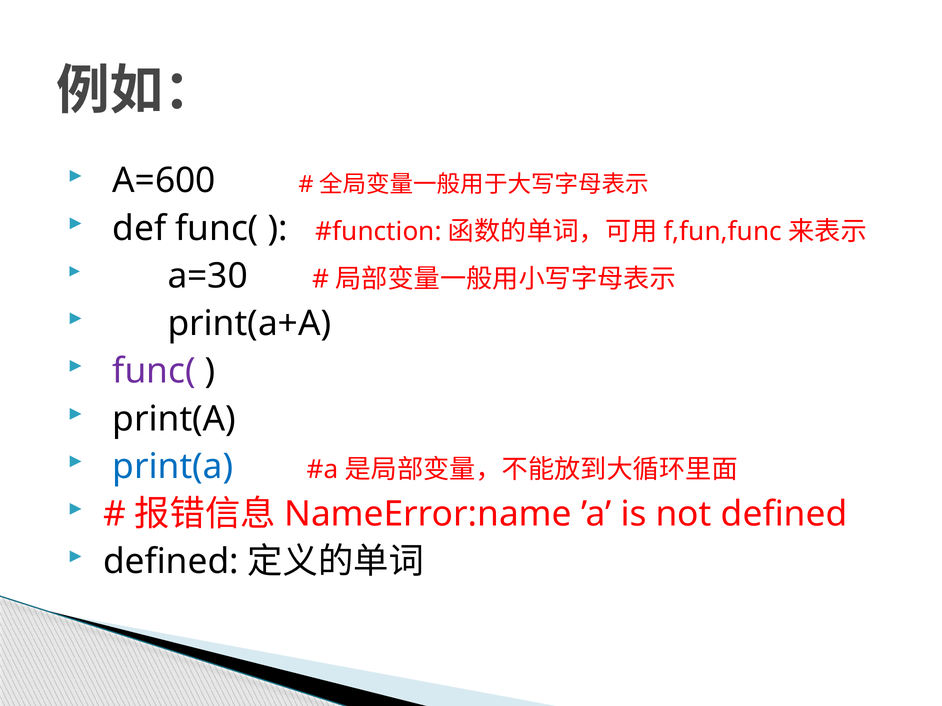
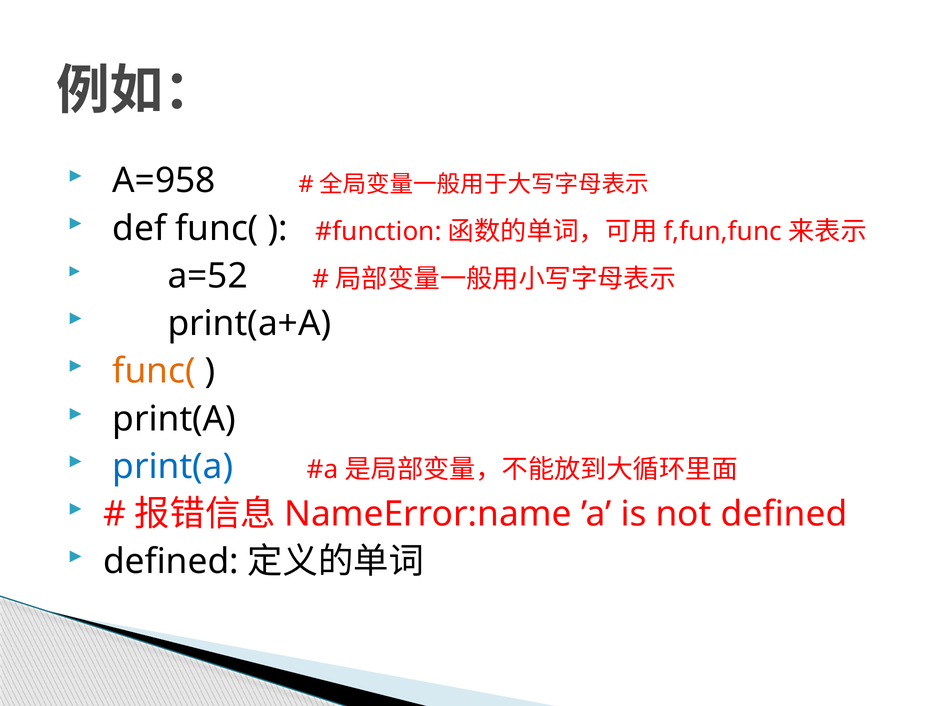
A=600: A=600 -> A=958 (164, 181)
a=30: a=30 -> a=52 (208, 276)
func( colour: purple -> orange (154, 372)
